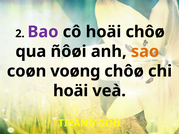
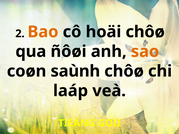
Bao colour: purple -> orange (43, 32)
voøng: voøng -> saùnh (75, 71)
hoäi: hoäi -> laáp (71, 91)
